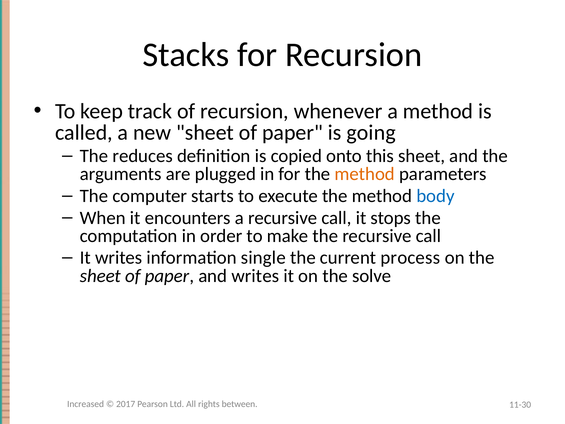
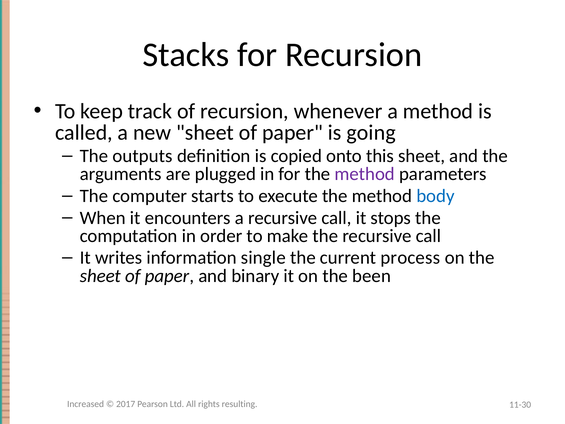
reduces: reduces -> outputs (143, 156)
method colour: orange -> purple (365, 174)
and writes: writes -> binary (255, 276)
solve: solve -> been (372, 276)
between: between -> resulting (240, 404)
